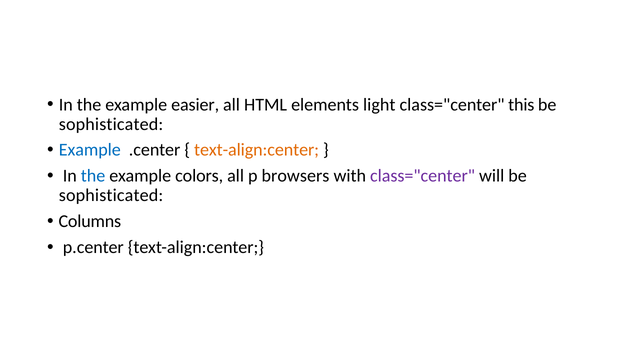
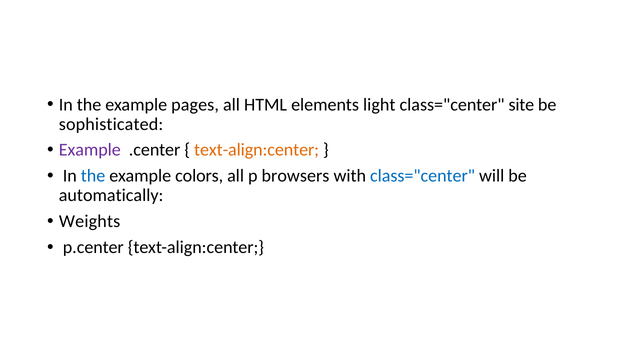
easier: easier -> pages (195, 105)
this: this -> site (521, 105)
Example colour: blue -> purple (90, 150)
class="center colour: purple -> blue (423, 176)
sophisticated: sophisticated -> automatically (111, 196)
Columns: Columns -> Weights (90, 222)
